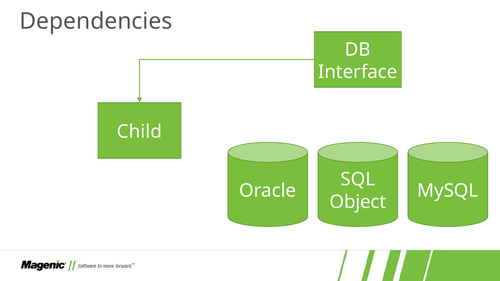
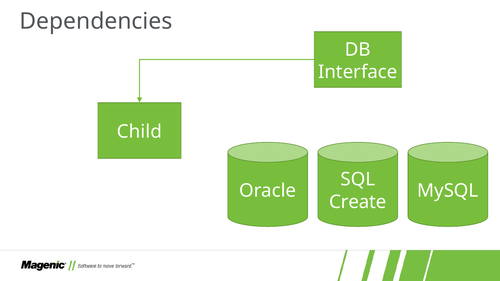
Object: Object -> Create (358, 202)
